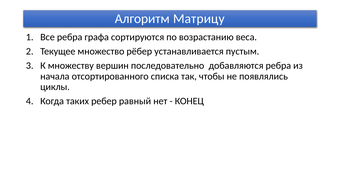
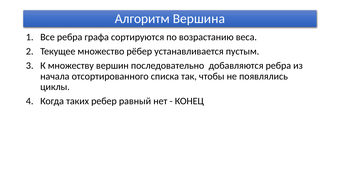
Матрицу: Матрицу -> Вершина (199, 19)
